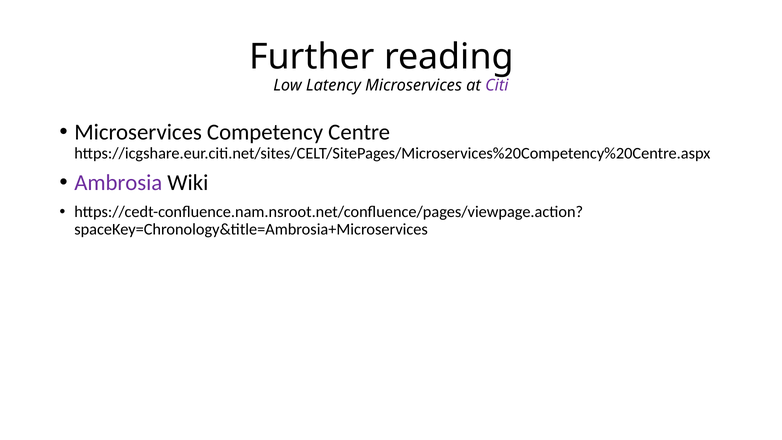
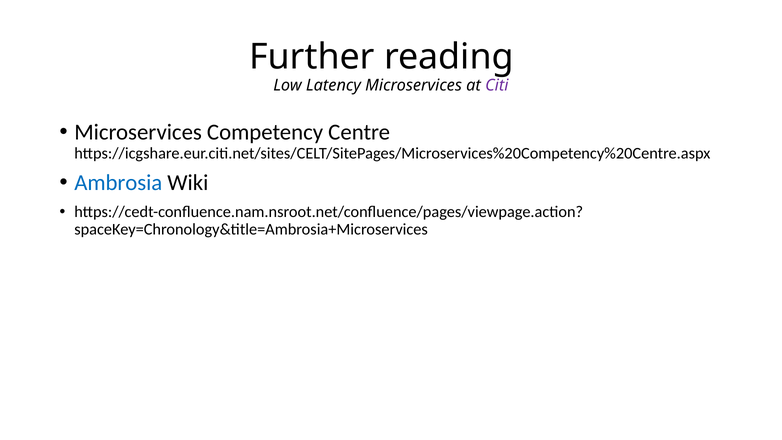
Ambrosia colour: purple -> blue (118, 183)
